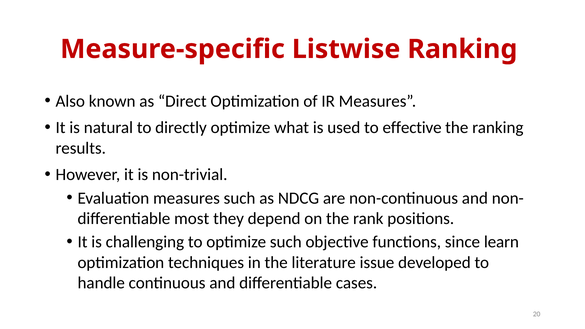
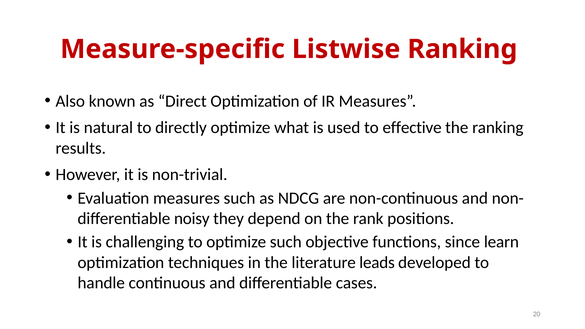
most: most -> noisy (192, 219)
issue: issue -> leads (377, 263)
